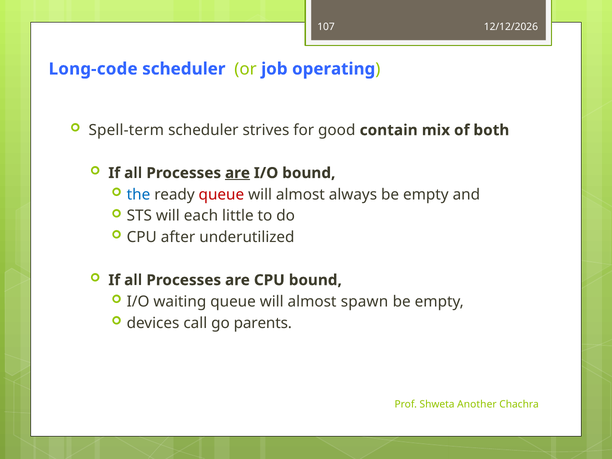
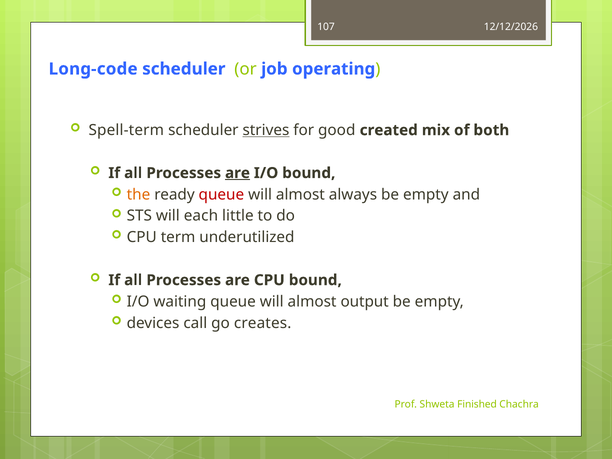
strives underline: none -> present (266, 130)
contain: contain -> created (389, 130)
the colour: blue -> orange (138, 194)
after: after -> term (178, 237)
spawn: spawn -> output (365, 302)
parents: parents -> creates (263, 323)
Another: Another -> Finished (477, 405)
